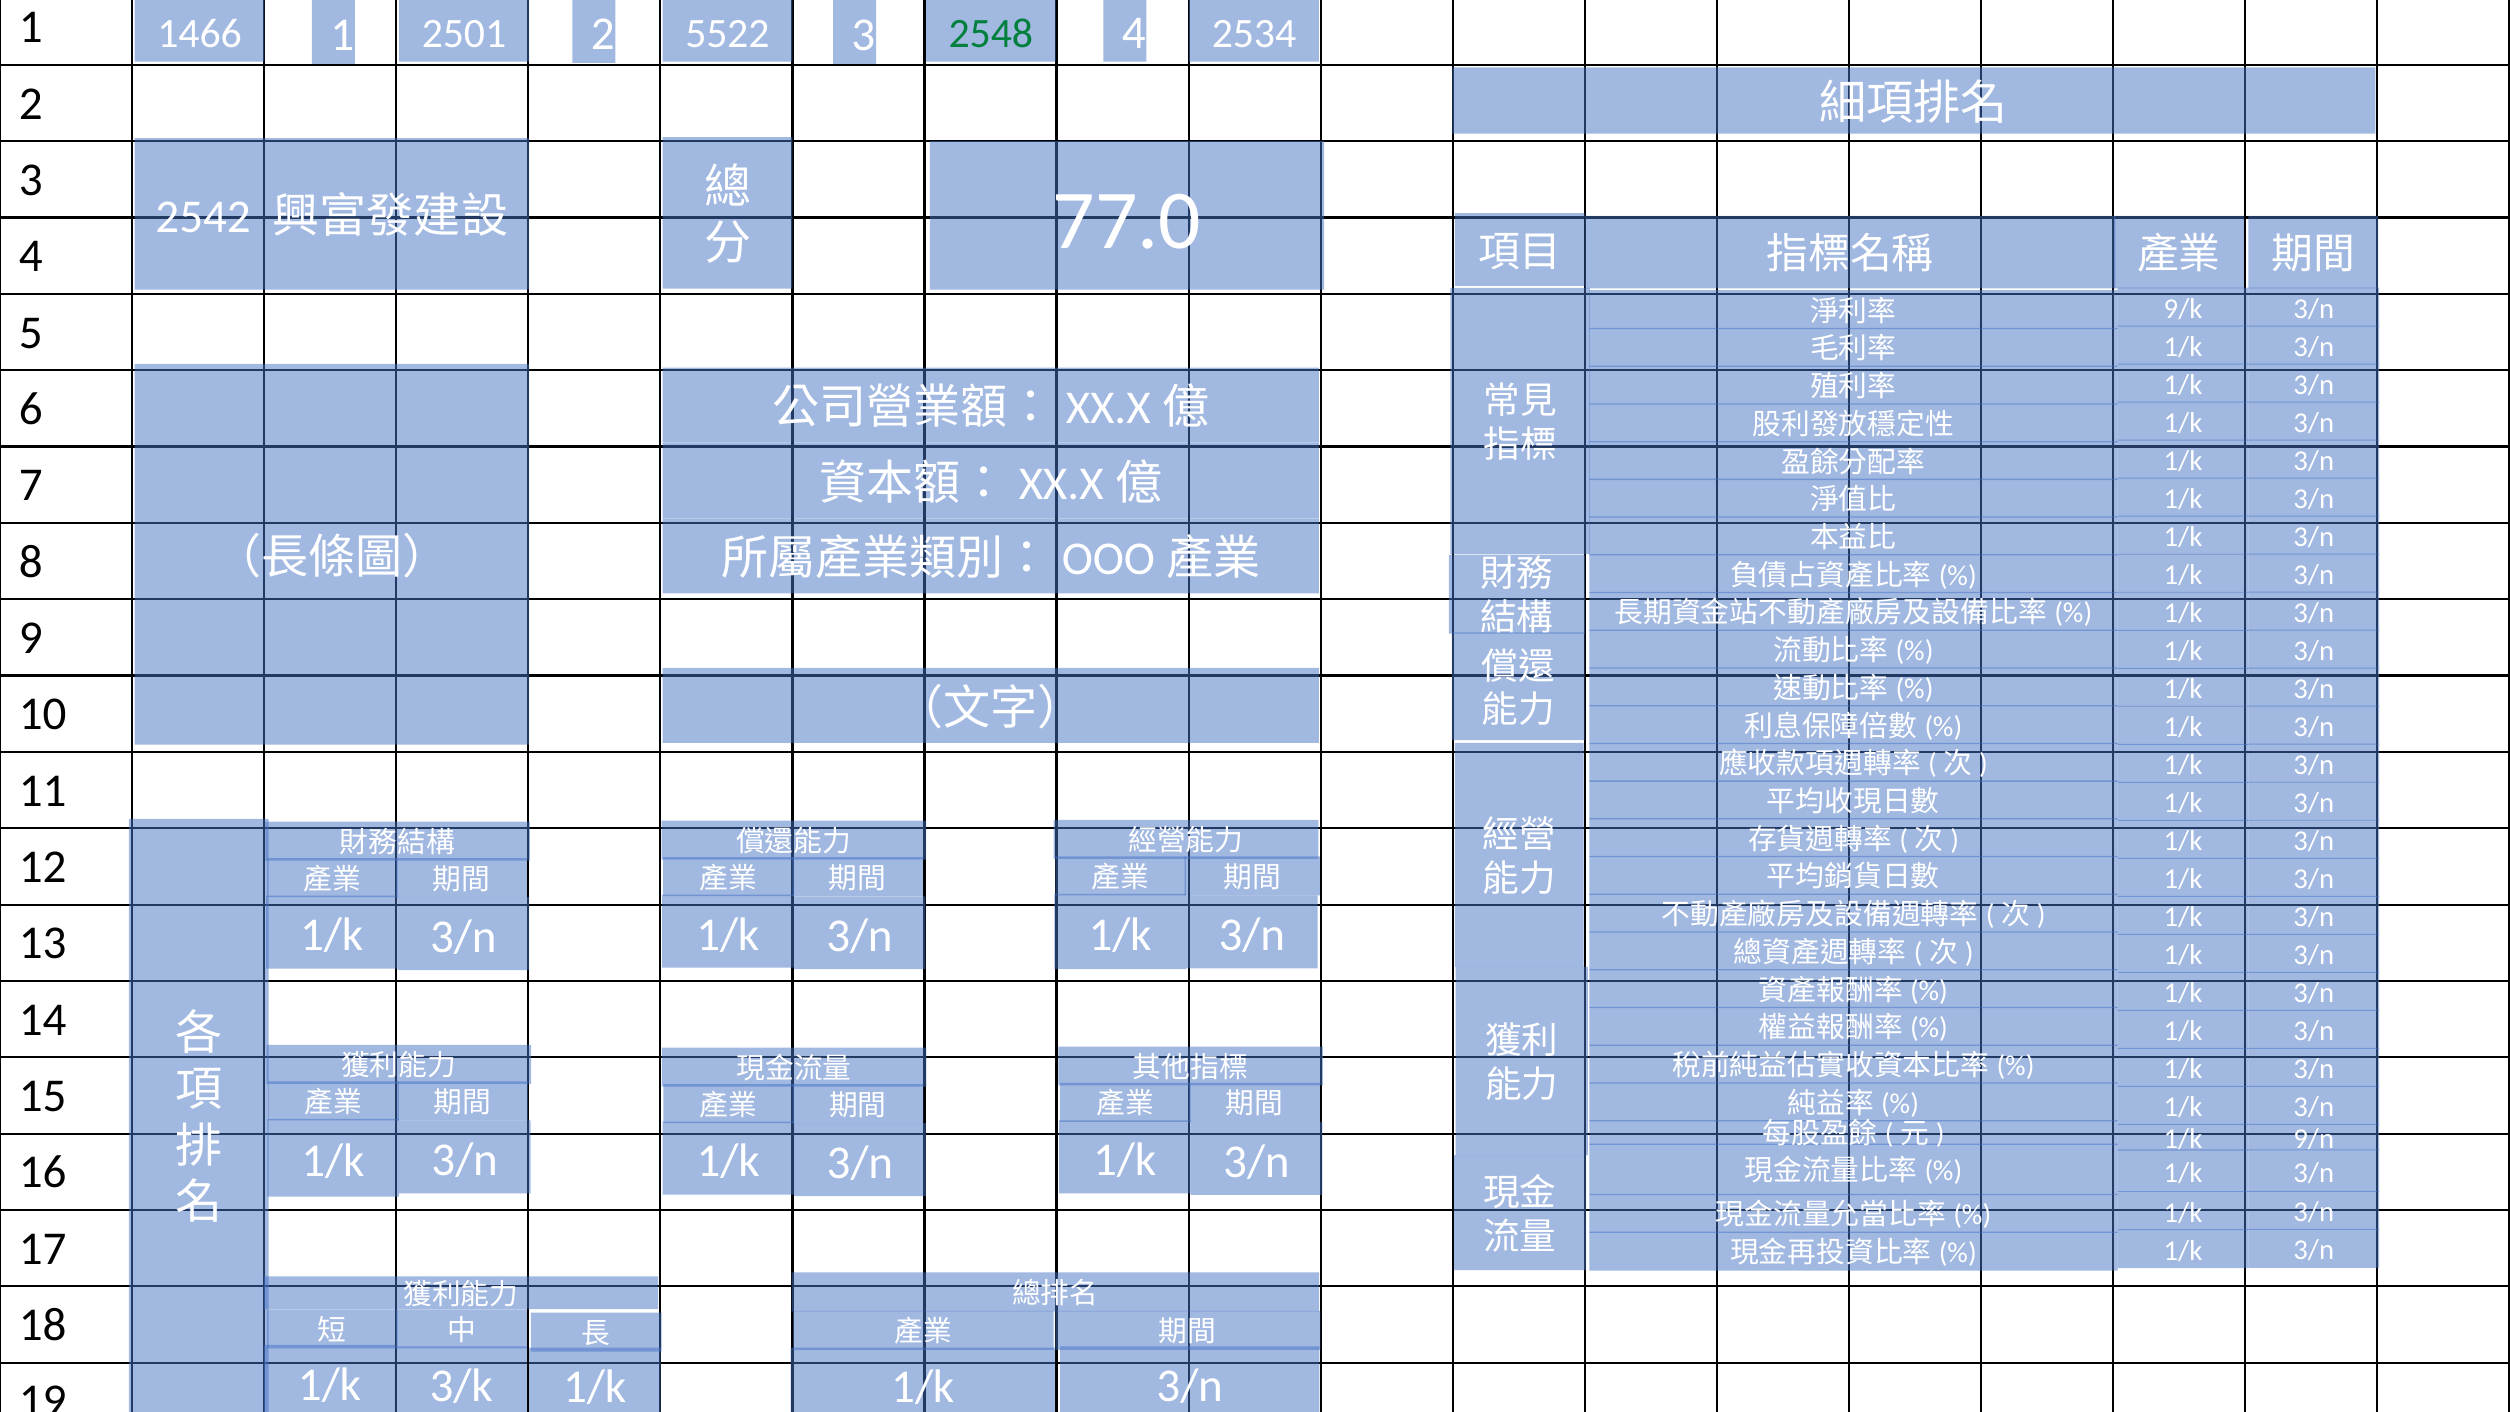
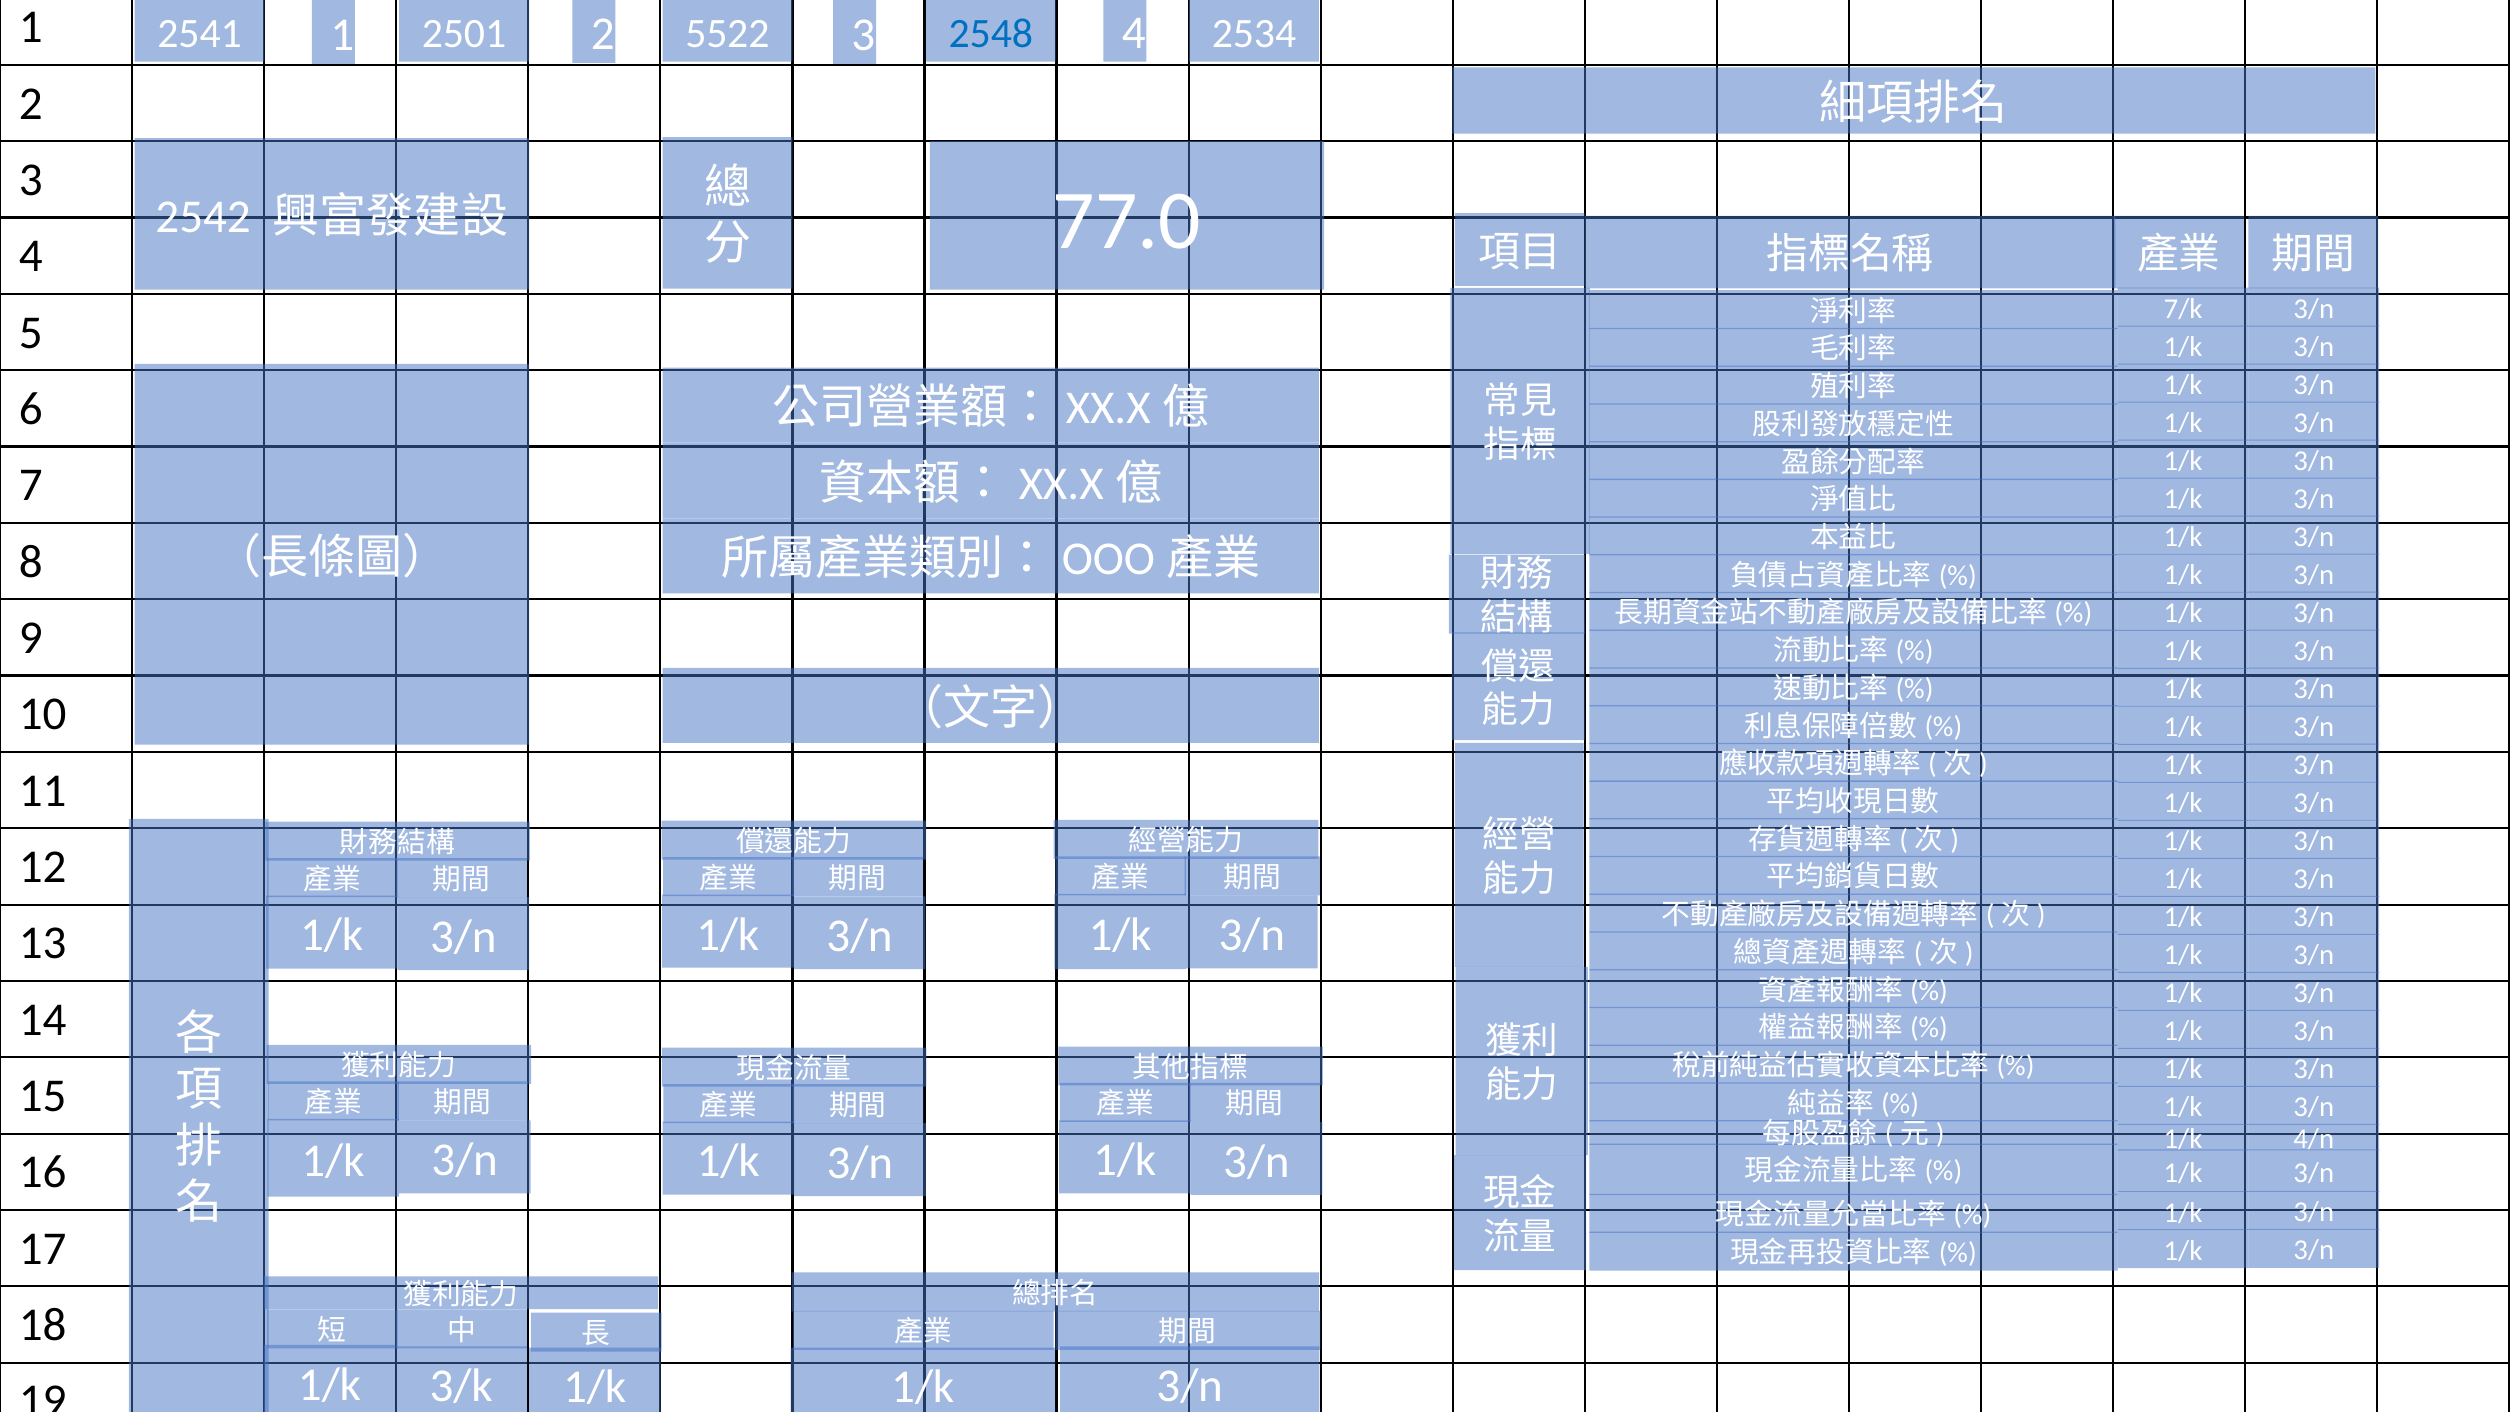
1466: 1466 -> 2541 (200, 34)
2548 colour: green -> blue (991, 34)
9/k: 9/k -> 7/k (2183, 309)
9/n: 9/n -> 4/n (2314, 1139)
